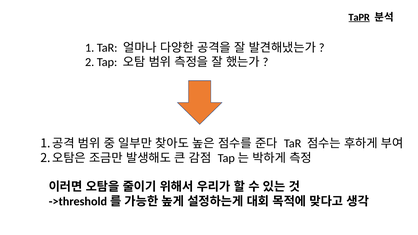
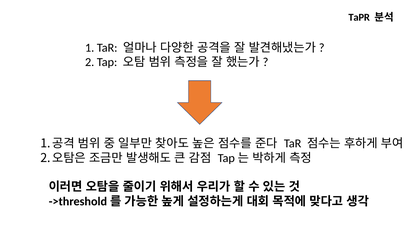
TaPR underline: present -> none (359, 17)
